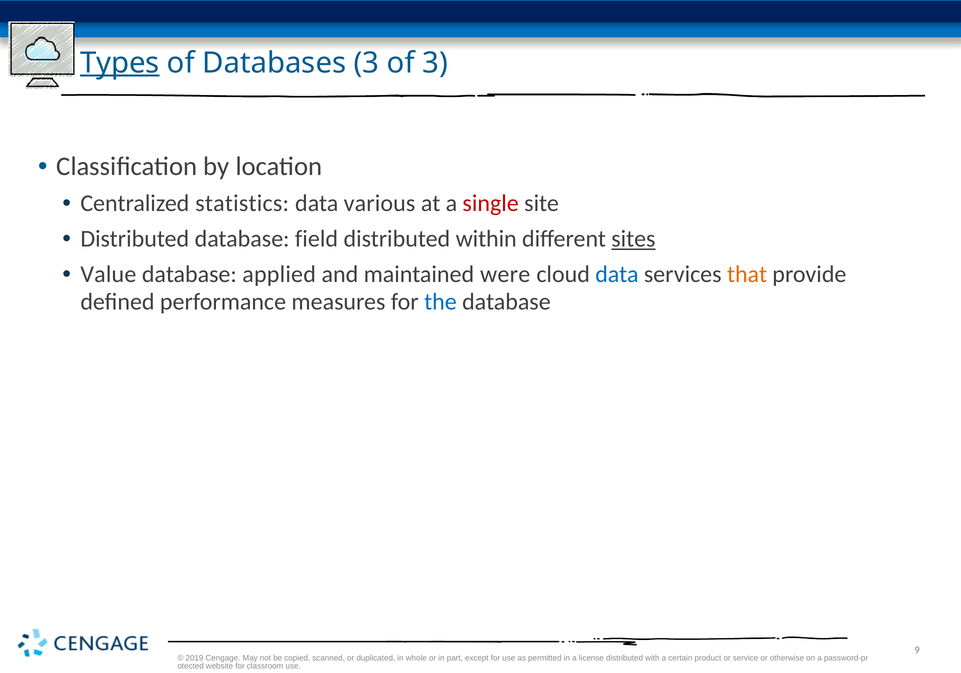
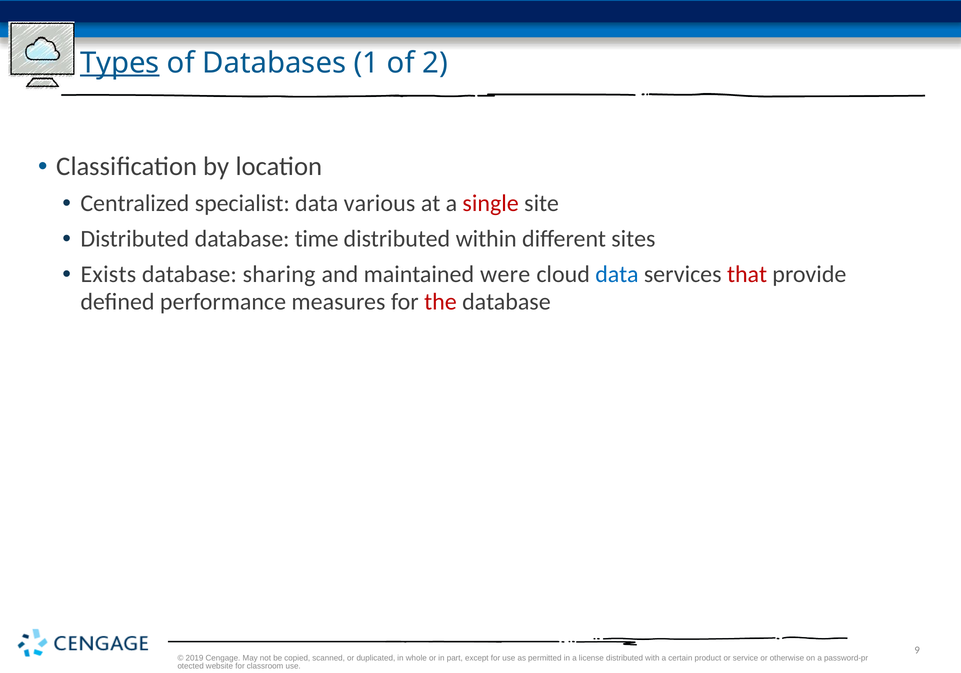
Databases 3: 3 -> 1 (366, 63)
of 3: 3 -> 2 (435, 63)
statistics: statistics -> specialist (242, 203)
field: field -> time (317, 239)
sites underline: present -> none (633, 239)
Value: Value -> Exists (108, 274)
applied: applied -> sharing (279, 274)
that colour: orange -> red (747, 274)
the colour: blue -> red (440, 302)
